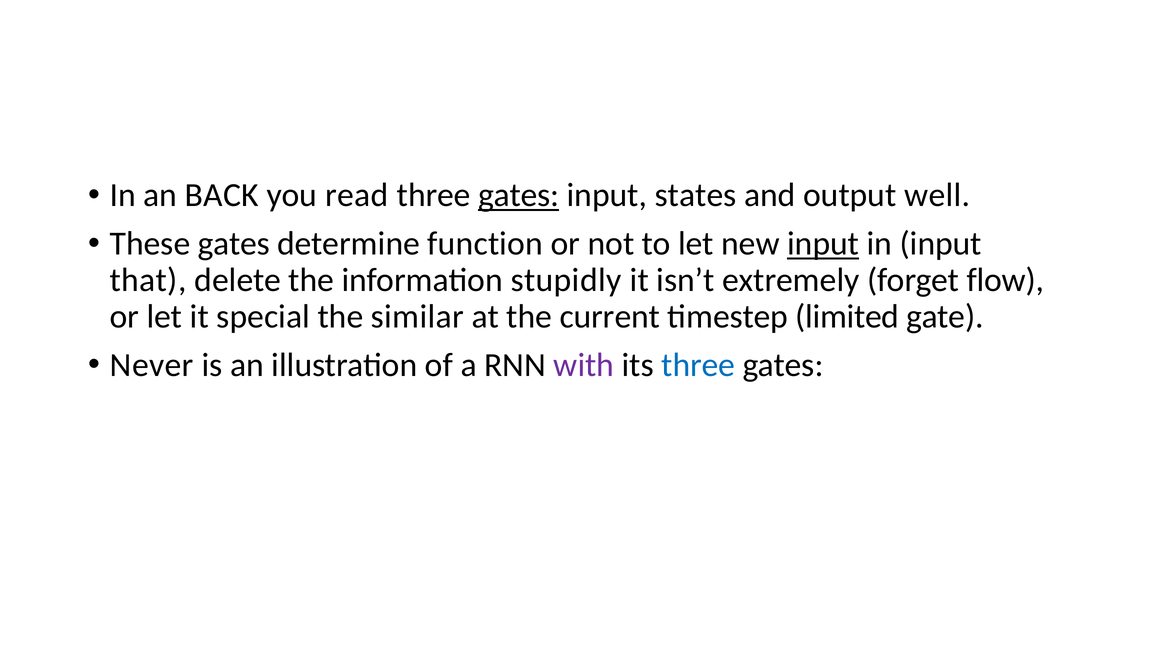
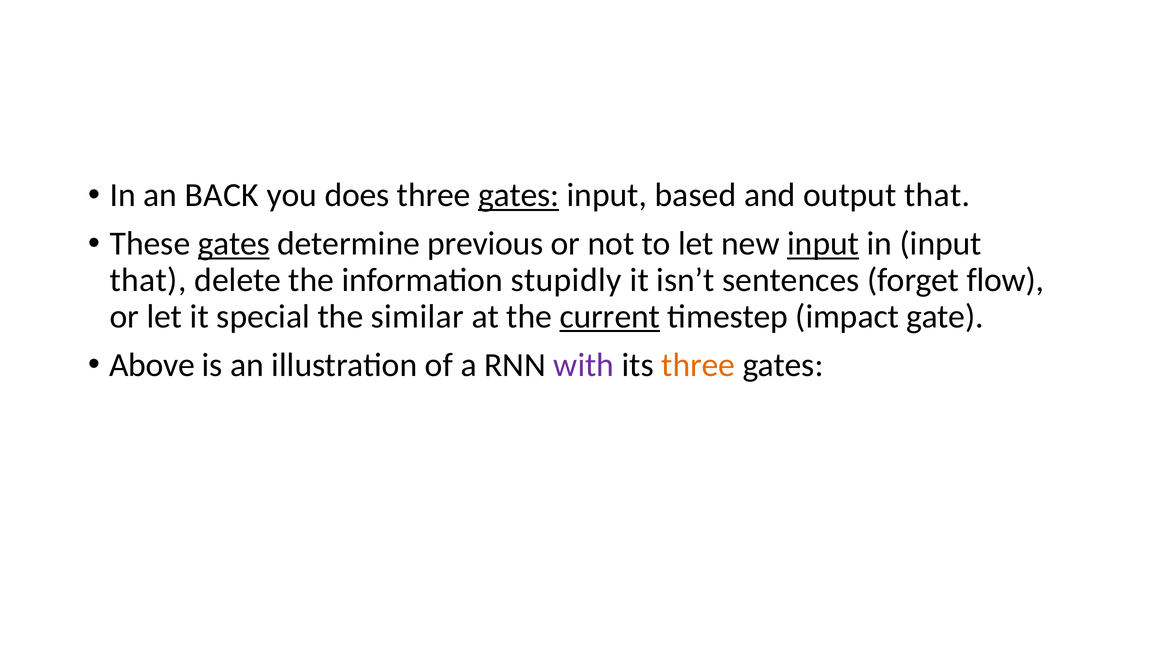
read: read -> does (357, 195)
states: states -> based (696, 195)
output well: well -> that (937, 195)
gates underline: none -> present (234, 244)
function: function -> previous (485, 244)
extremely: extremely -> sentences (791, 280)
current underline: none -> present (610, 316)
limited: limited -> impact (847, 316)
Never: Never -> Above (152, 365)
three colour: blue -> orange (698, 365)
